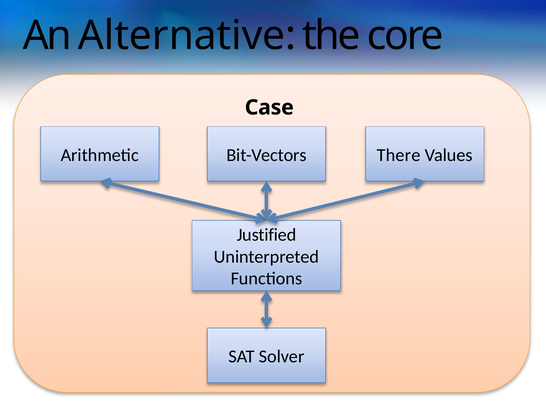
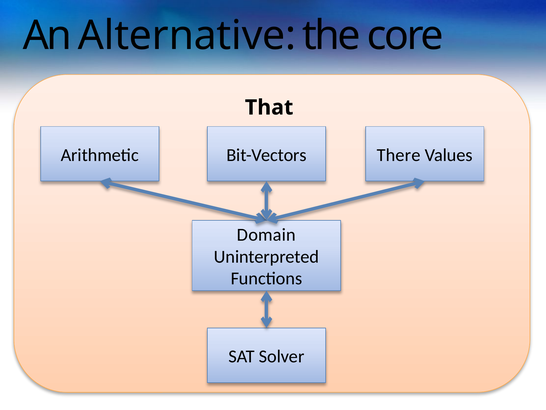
Case: Case -> That (269, 107)
Justified: Justified -> Domain (266, 235)
